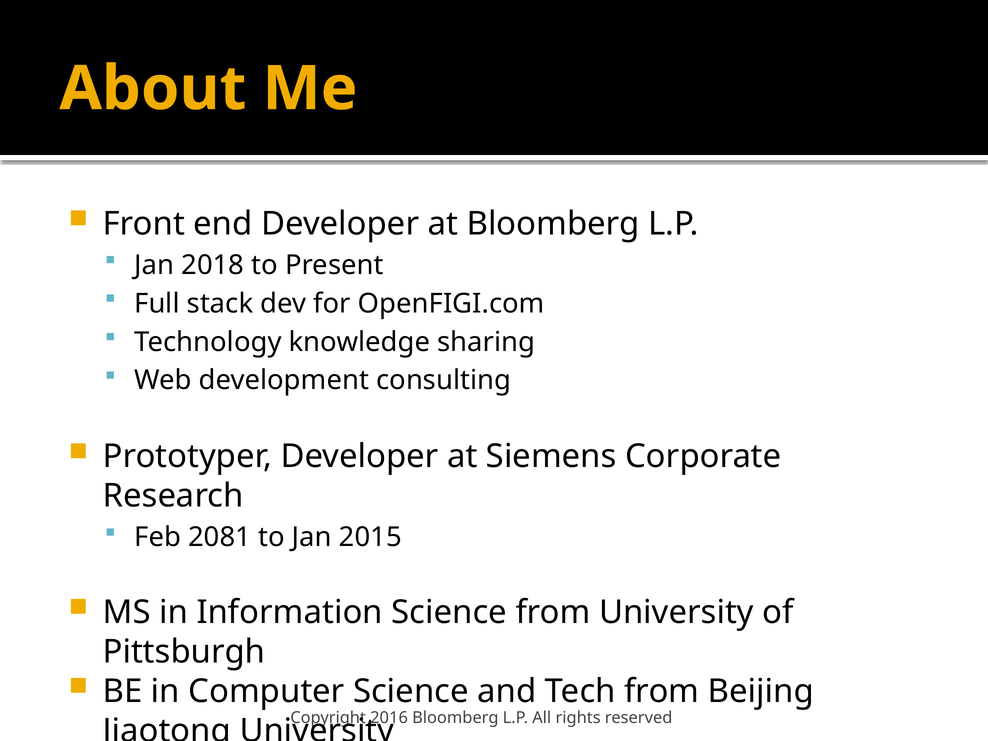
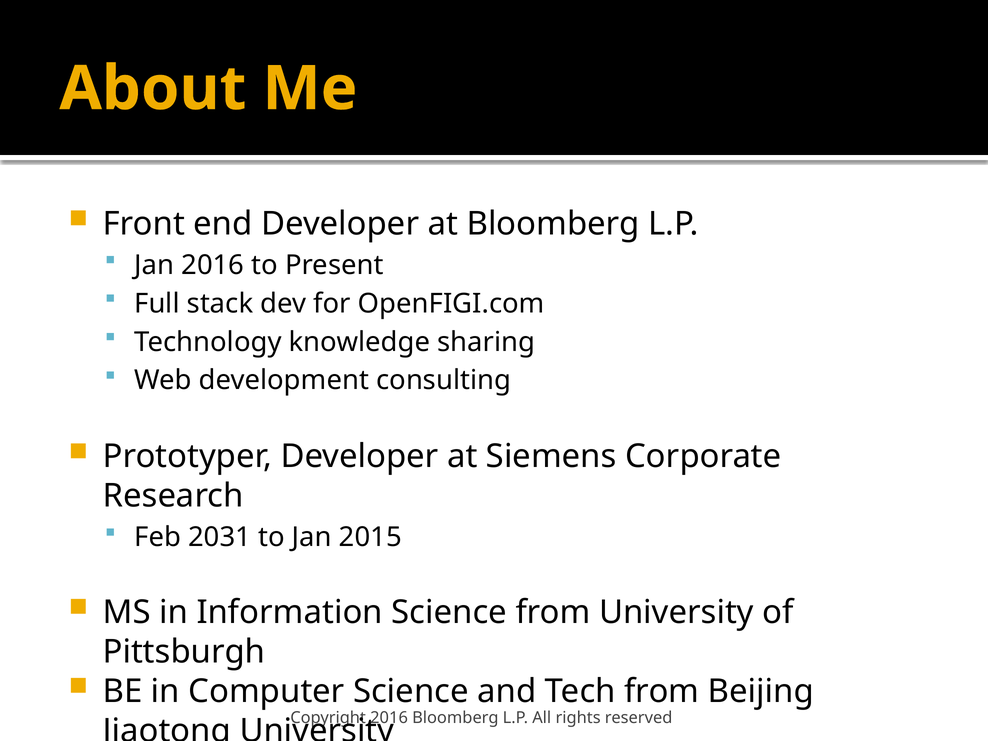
Jan 2018: 2018 -> 2016 (213, 265)
2081: 2081 -> 2031 (219, 537)
